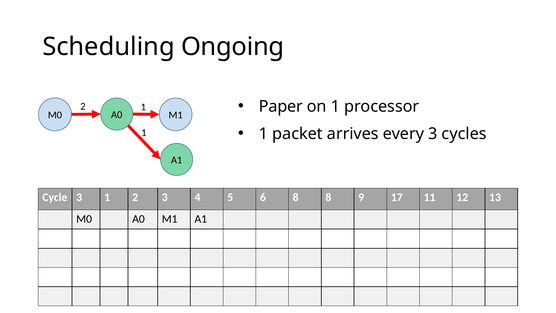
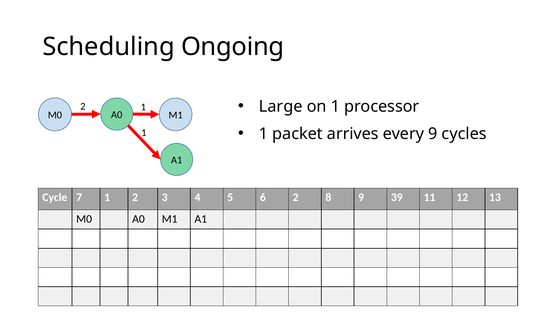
Paper: Paper -> Large (281, 106)
every 3: 3 -> 9 (433, 134)
Cycle 3: 3 -> 7 (79, 197)
6 8: 8 -> 2 (296, 197)
17: 17 -> 39 (397, 197)
